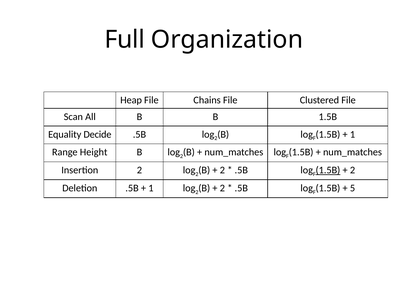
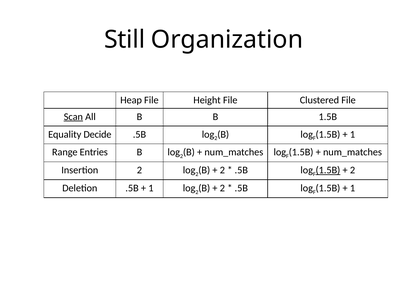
Full: Full -> Still (125, 39)
Chains: Chains -> Height (207, 100)
Scan underline: none -> present (73, 117)
Height: Height -> Entries (94, 152)
5: 5 -> 1 (353, 188)
